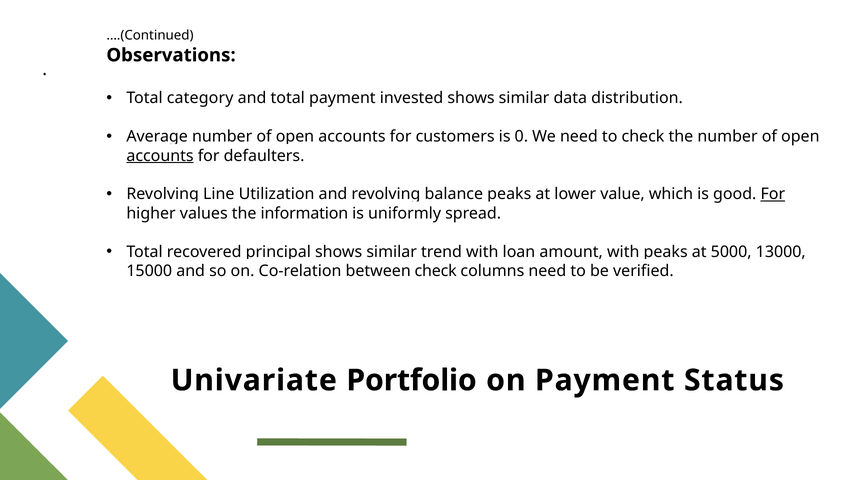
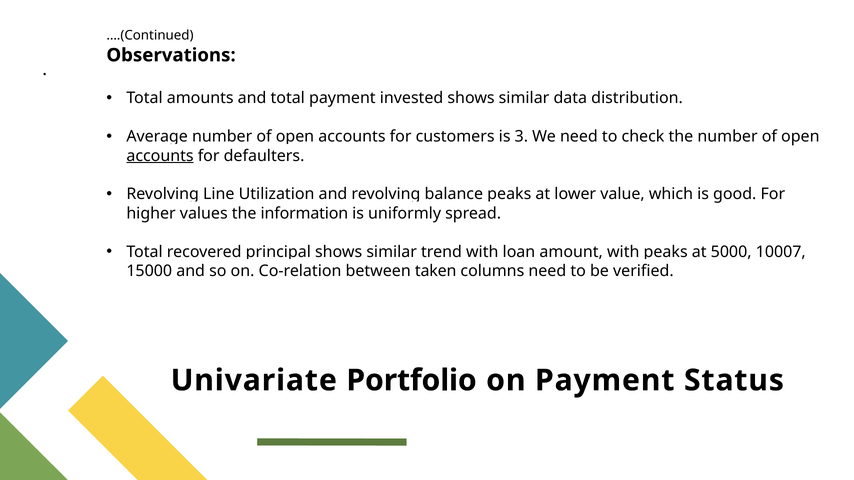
category: category -> amounts (200, 98)
0: 0 -> 3 (521, 137)
For underline: present -> none (773, 194)
13000: 13000 -> 10007 (781, 252)
between check: check -> taken (436, 271)
